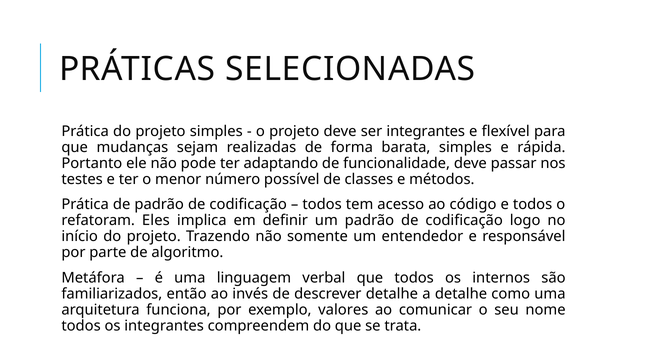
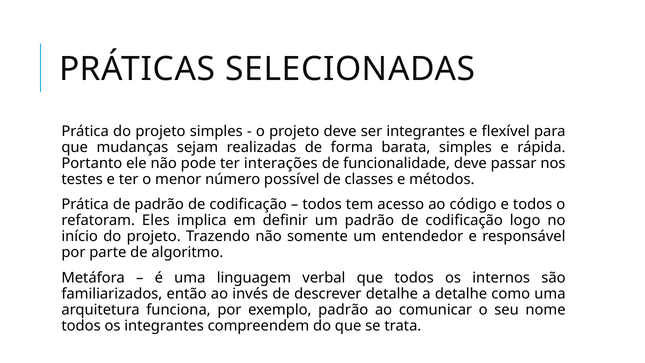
adaptando: adaptando -> interações (281, 163)
exemplo valores: valores -> padrão (343, 310)
